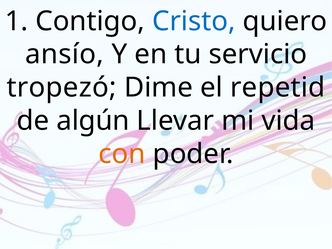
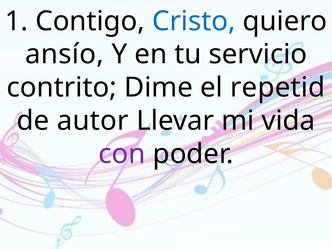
tropezó: tropezó -> contrito (62, 88)
algún: algún -> autor (93, 121)
con colour: orange -> purple (122, 154)
